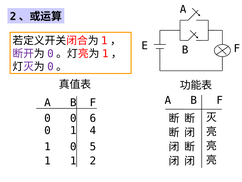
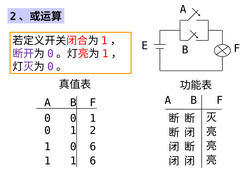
0 0 6: 6 -> 1 (93, 118)
4: 4 -> 2 (93, 130)
0 5: 5 -> 6 (93, 146)
1 2: 2 -> 6 (93, 160)
